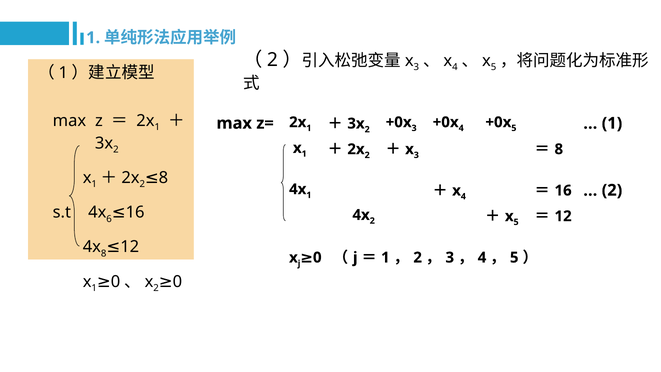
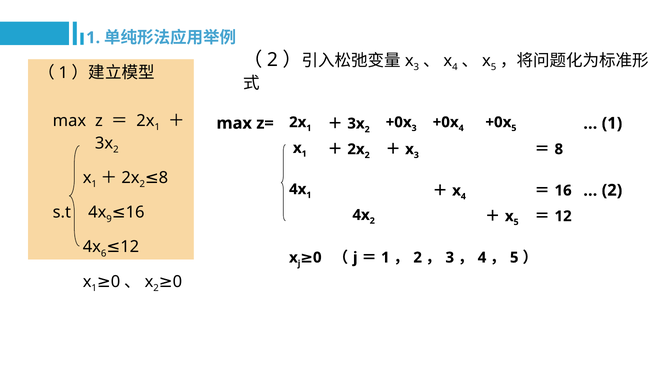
6: 6 -> 9 (109, 219)
8: 8 -> 6 (104, 253)
